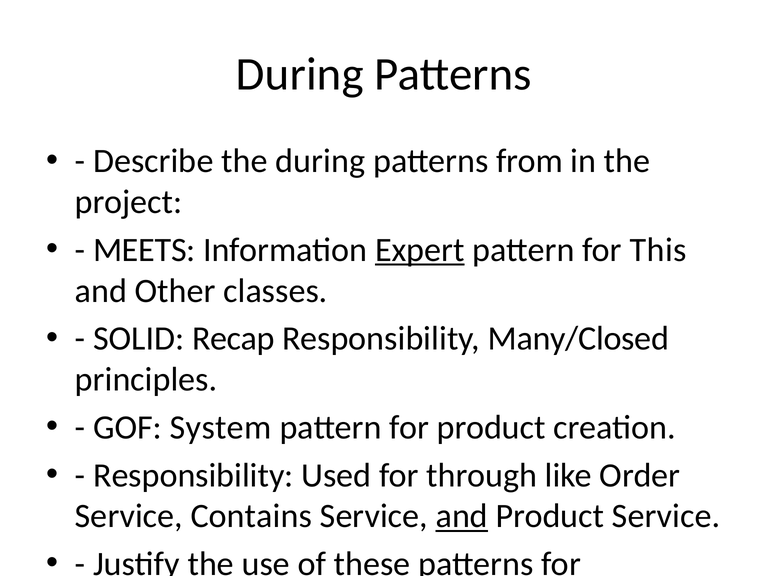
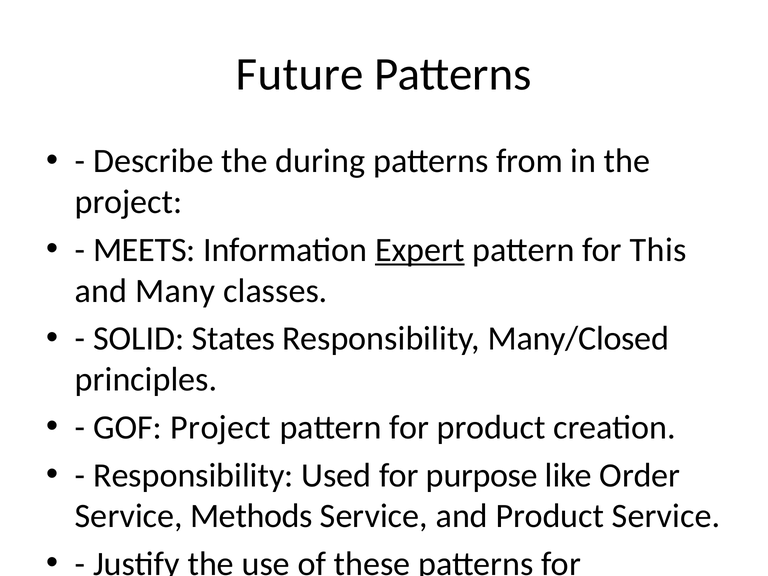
During: During -> Future (300, 74)
Other: Other -> Many (175, 291)
Recap: Recap -> States (234, 339)
GOF System: System -> Project (221, 427)
through: through -> purpose (482, 475)
Contains: Contains -> Methods (252, 516)
and underline: present -> none (462, 516)
